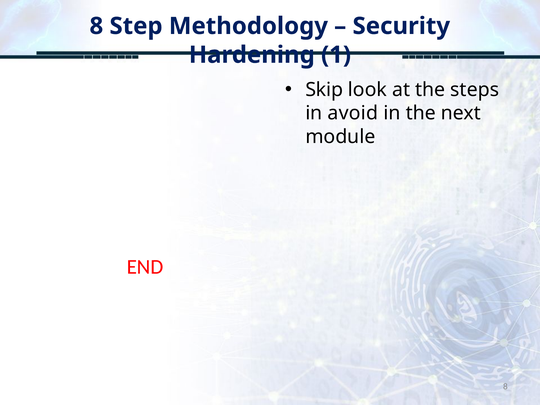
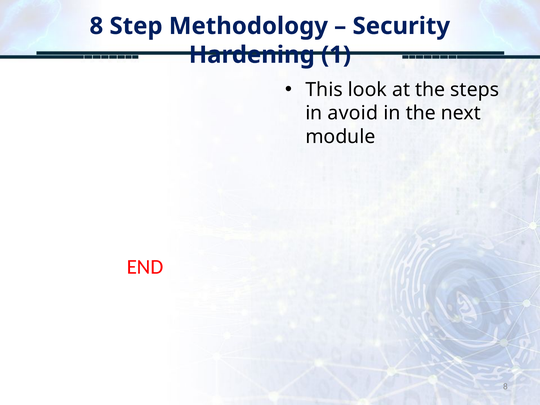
Skip: Skip -> This (324, 90)
